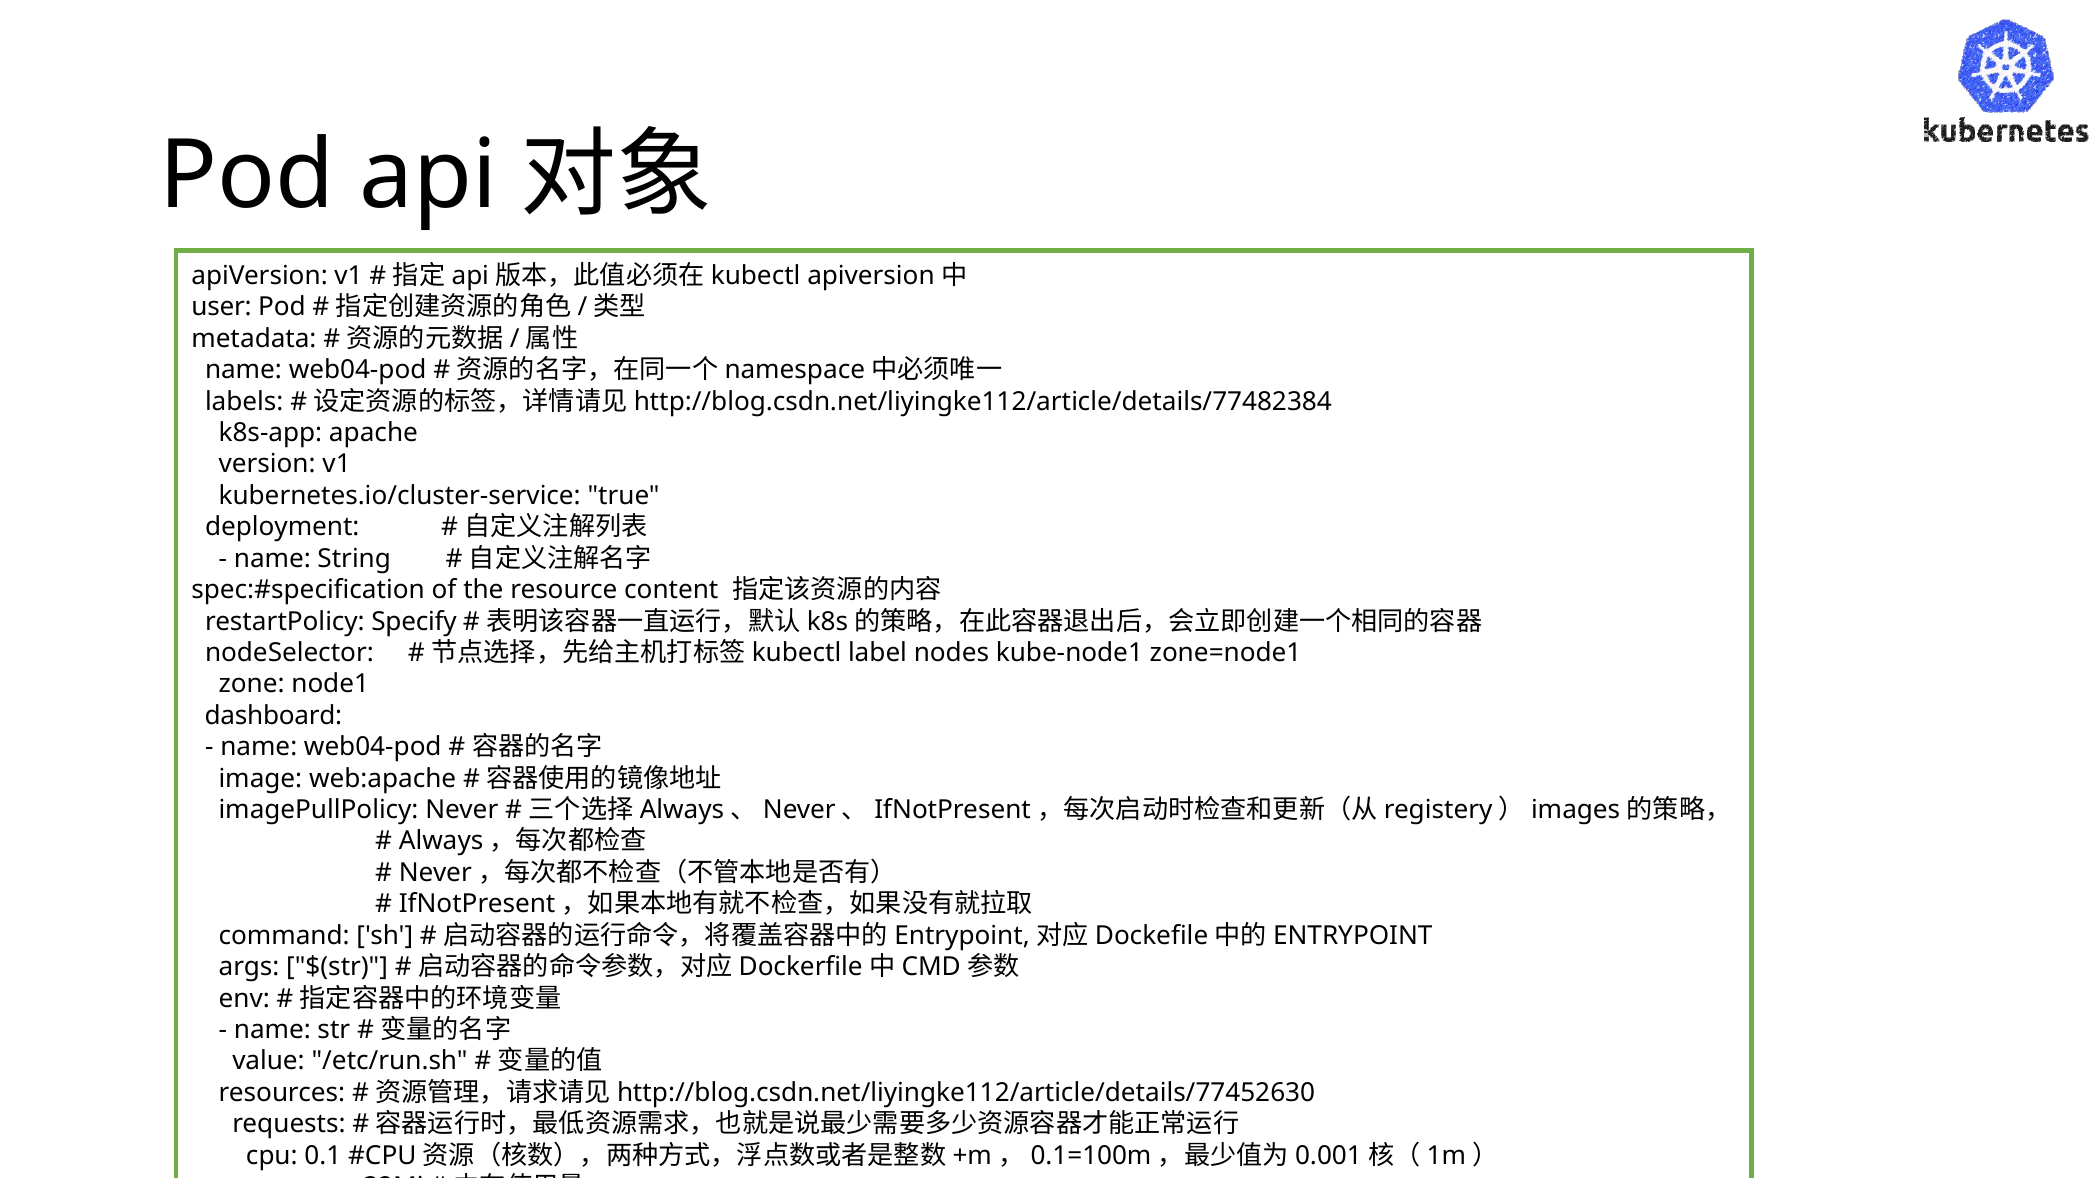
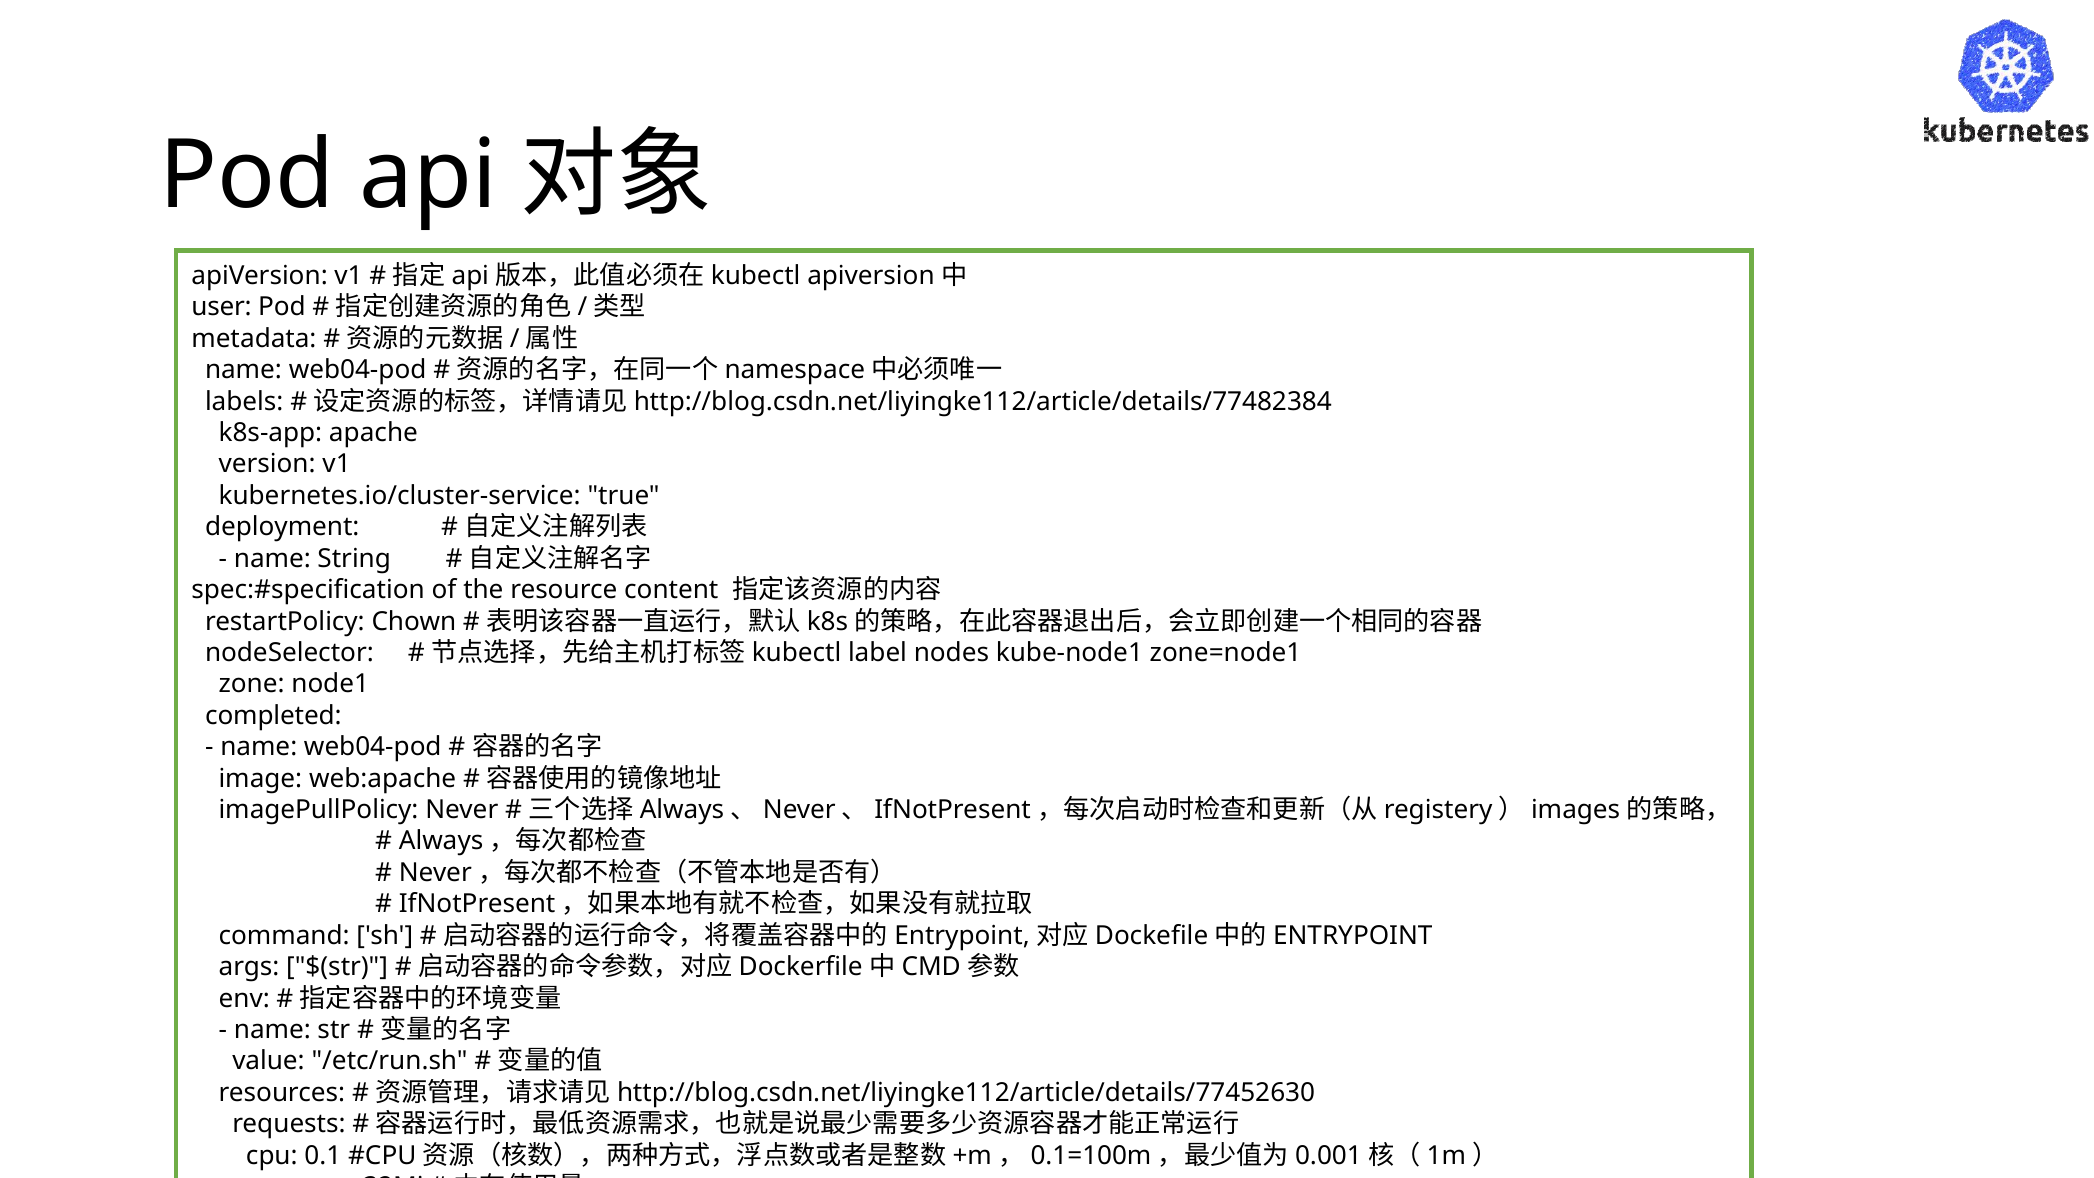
Specify: Specify -> Chown (414, 621)
dashboard: dashboard -> completed (273, 716)
